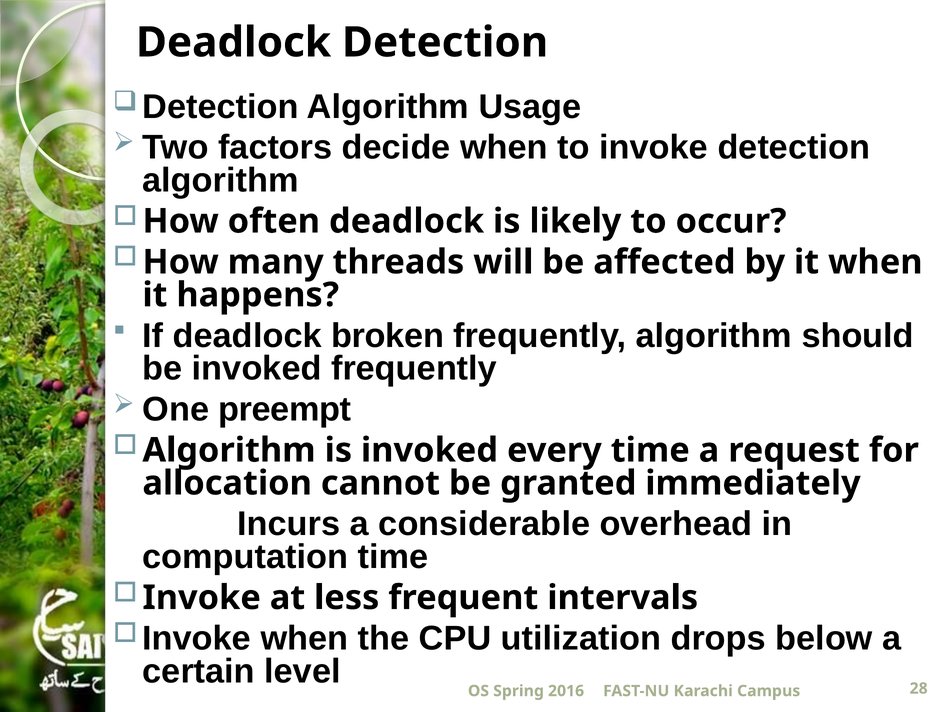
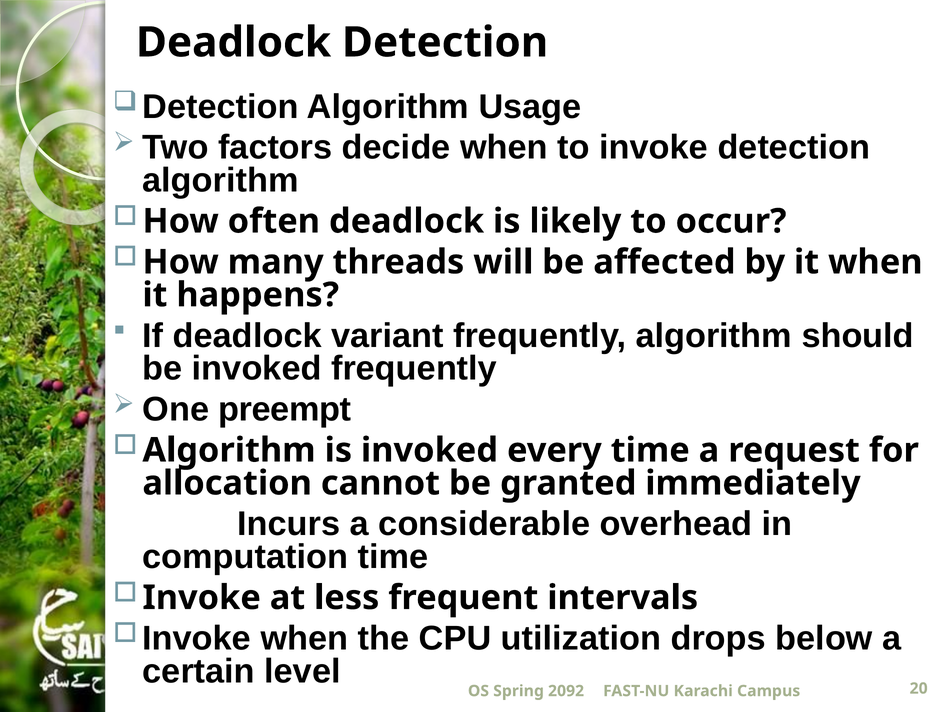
broken: broken -> variant (387, 336)
2016: 2016 -> 2092 (566, 691)
28: 28 -> 20 (919, 689)
